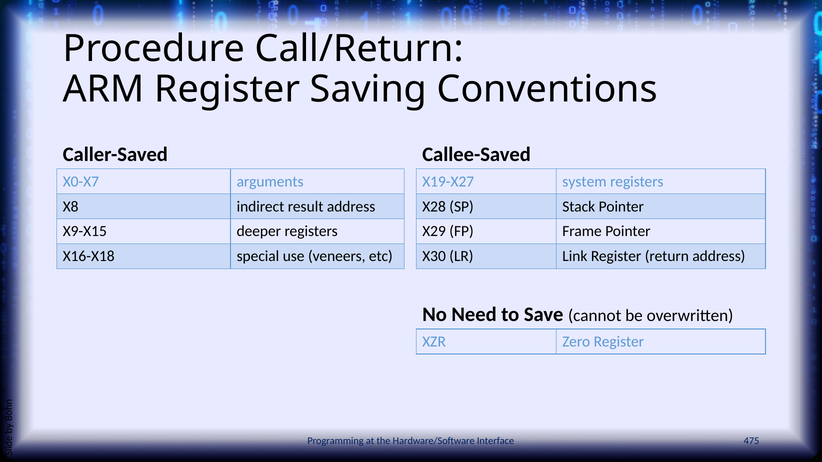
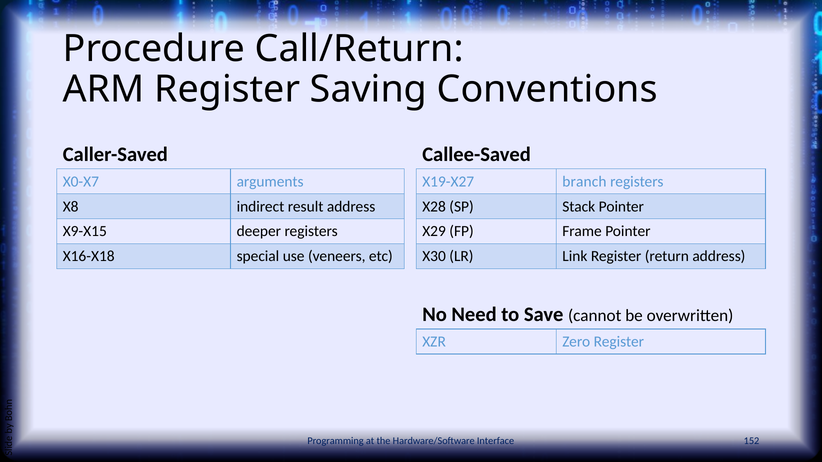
system: system -> branch (584, 182)
475: 475 -> 152 (751, 441)
